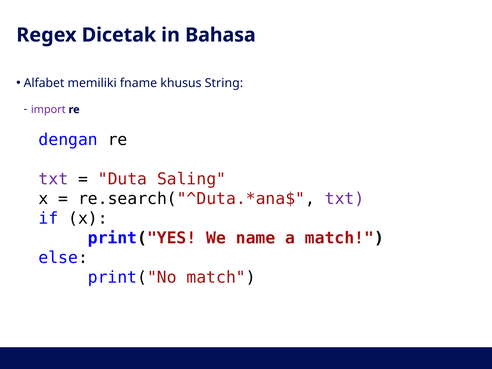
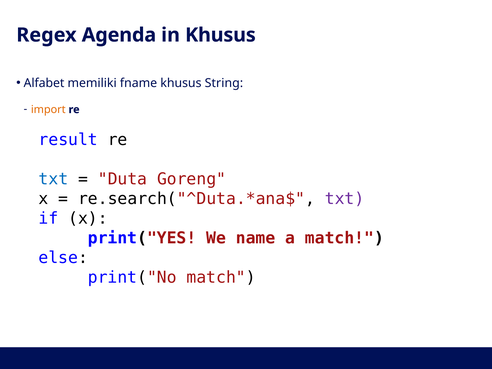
Dicetak: Dicetak -> Agenda (119, 35)
in Bahasa: Bahasa -> Khusus (220, 35)
import colour: purple -> orange (48, 110)
dengan: dengan -> result (68, 140)
txt colour: purple -> blue (53, 179)
Saling: Saling -> Goreng (192, 179)
